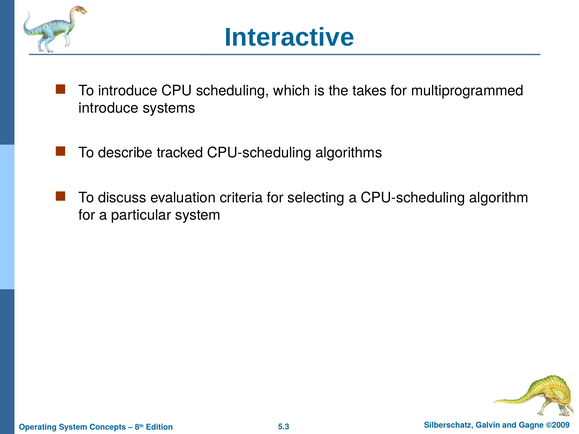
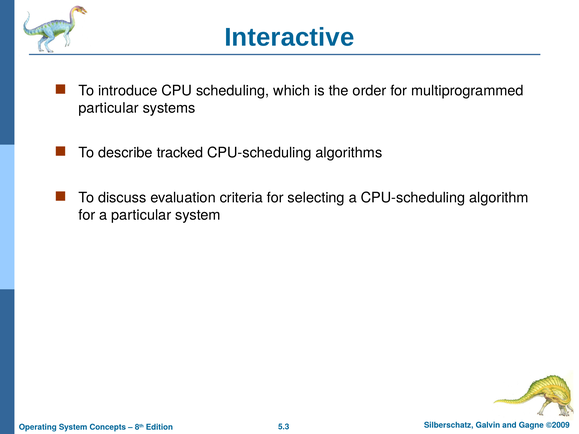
takes: takes -> order (370, 91)
introduce: introduce -> particular (109, 108)
